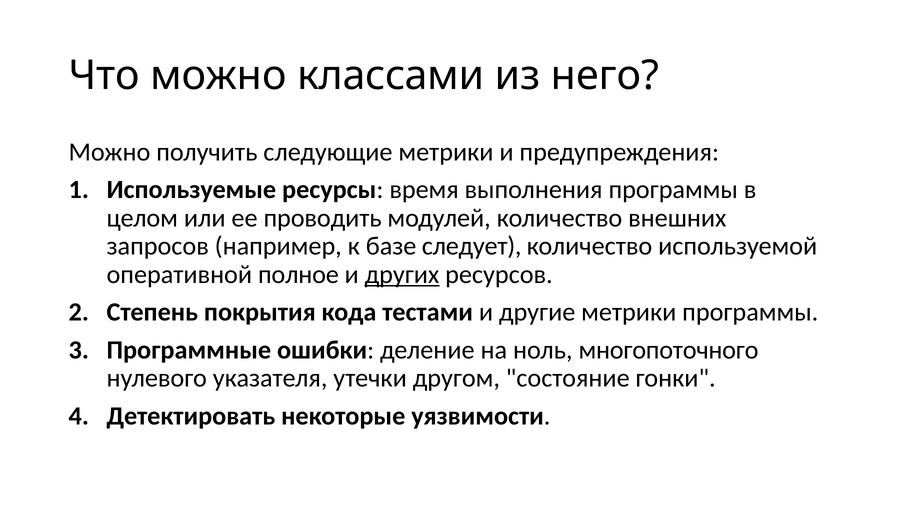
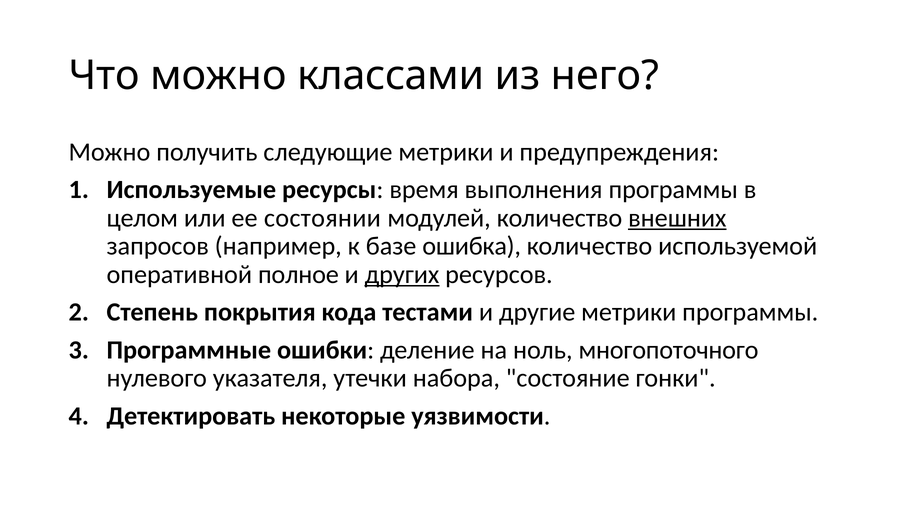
проводить: проводить -> состоянии (322, 218)
внешних underline: none -> present (677, 218)
следует: следует -> ошибка (472, 246)
другом: другом -> набора (456, 378)
